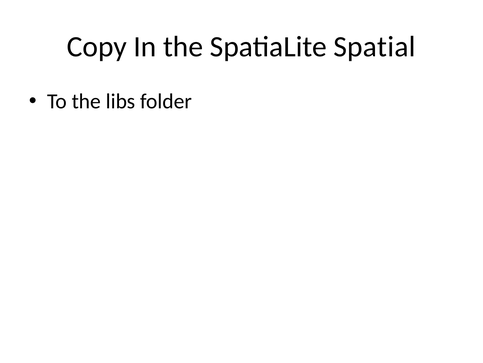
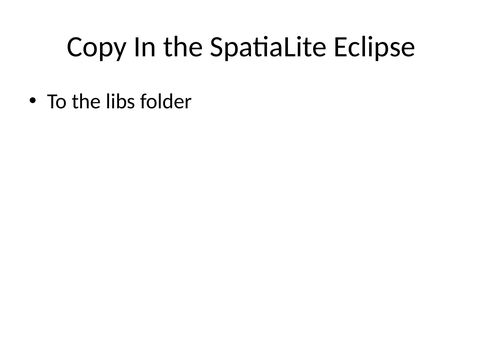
Spatial: Spatial -> Eclipse (375, 47)
